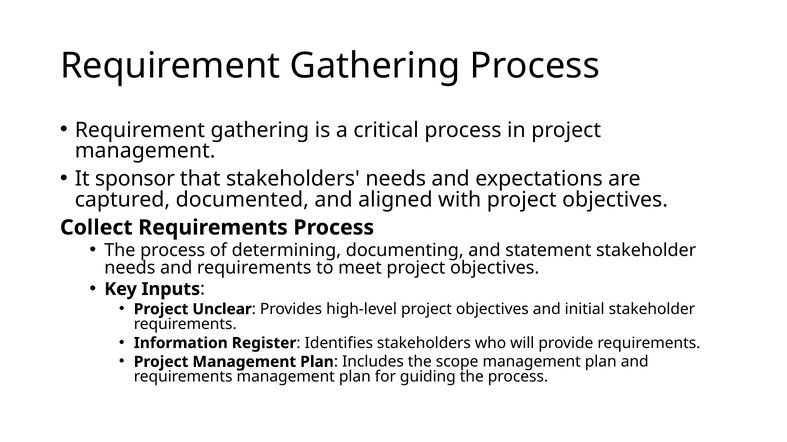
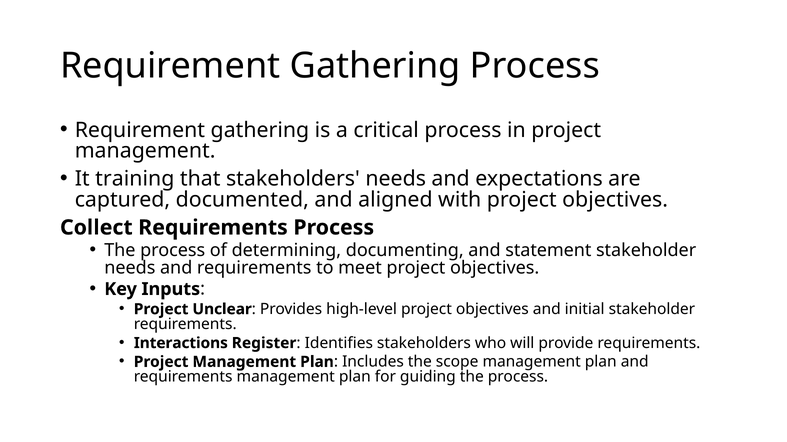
sponsor: sponsor -> training (135, 179)
Information: Information -> Interactions (181, 344)
